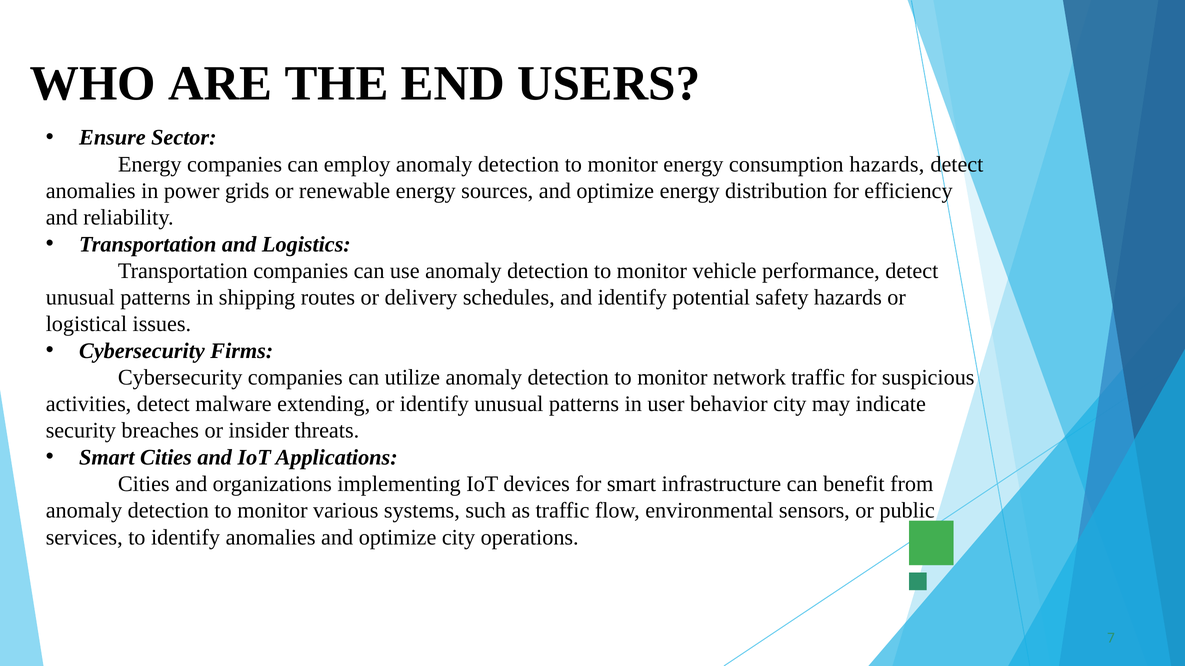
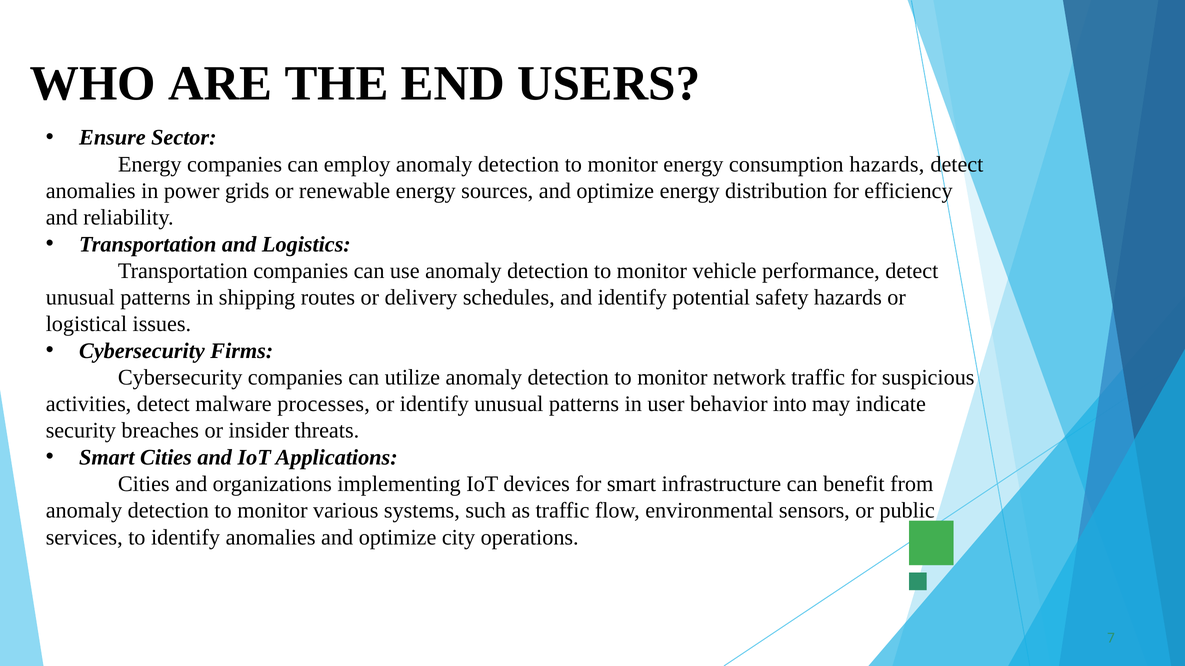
extending: extending -> processes (324, 404)
behavior city: city -> into (790, 404)
